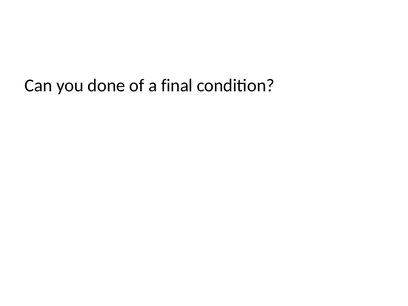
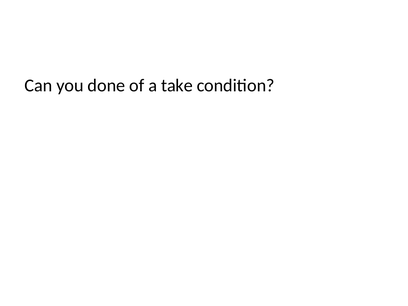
final: final -> take (177, 86)
